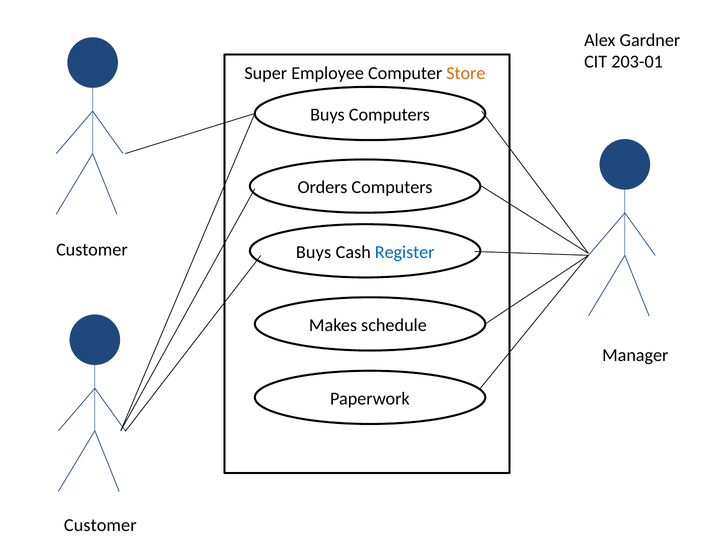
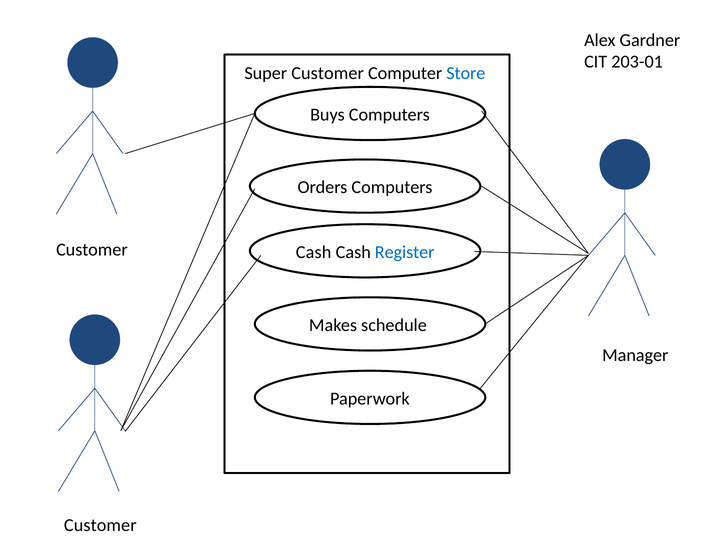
Super Employee: Employee -> Customer (328, 73)
Store colour: orange -> blue (466, 73)
Buys: Buys -> Cash (314, 252)
